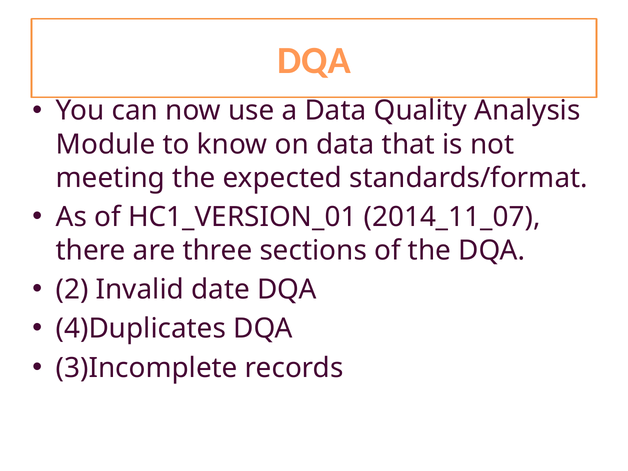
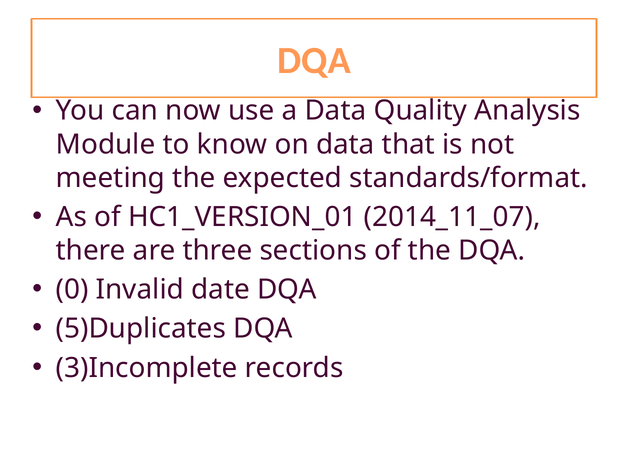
2: 2 -> 0 (72, 290)
4)Duplicates: 4)Duplicates -> 5)Duplicates (141, 329)
